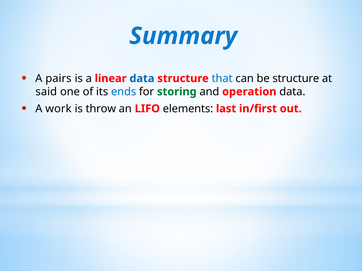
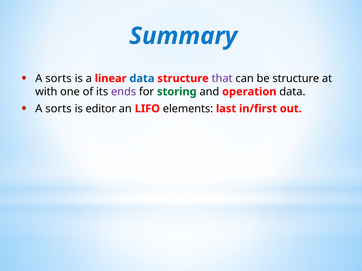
pairs: pairs -> sorts (58, 79)
that colour: blue -> purple (222, 79)
said: said -> with (46, 92)
ends colour: blue -> purple (124, 92)
work: work -> sorts (58, 109)
throw: throw -> editor (101, 109)
